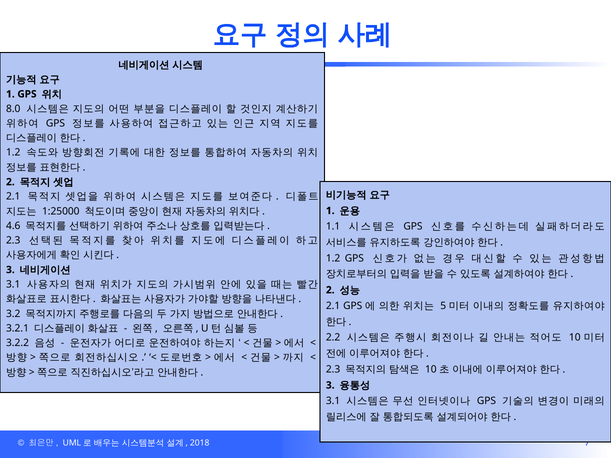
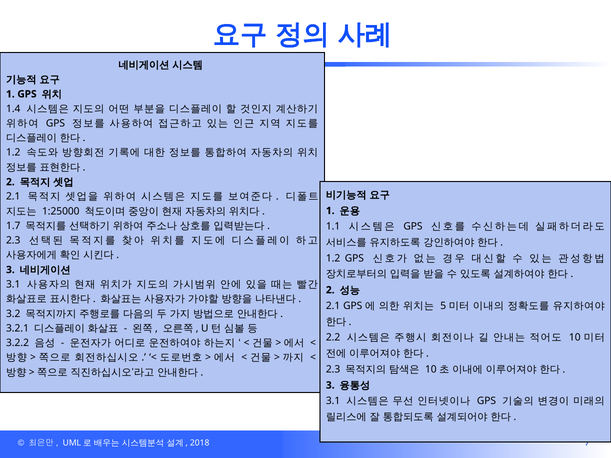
8.0: 8.0 -> 1.4 (13, 109)
4.6: 4.6 -> 1.7 (13, 226)
